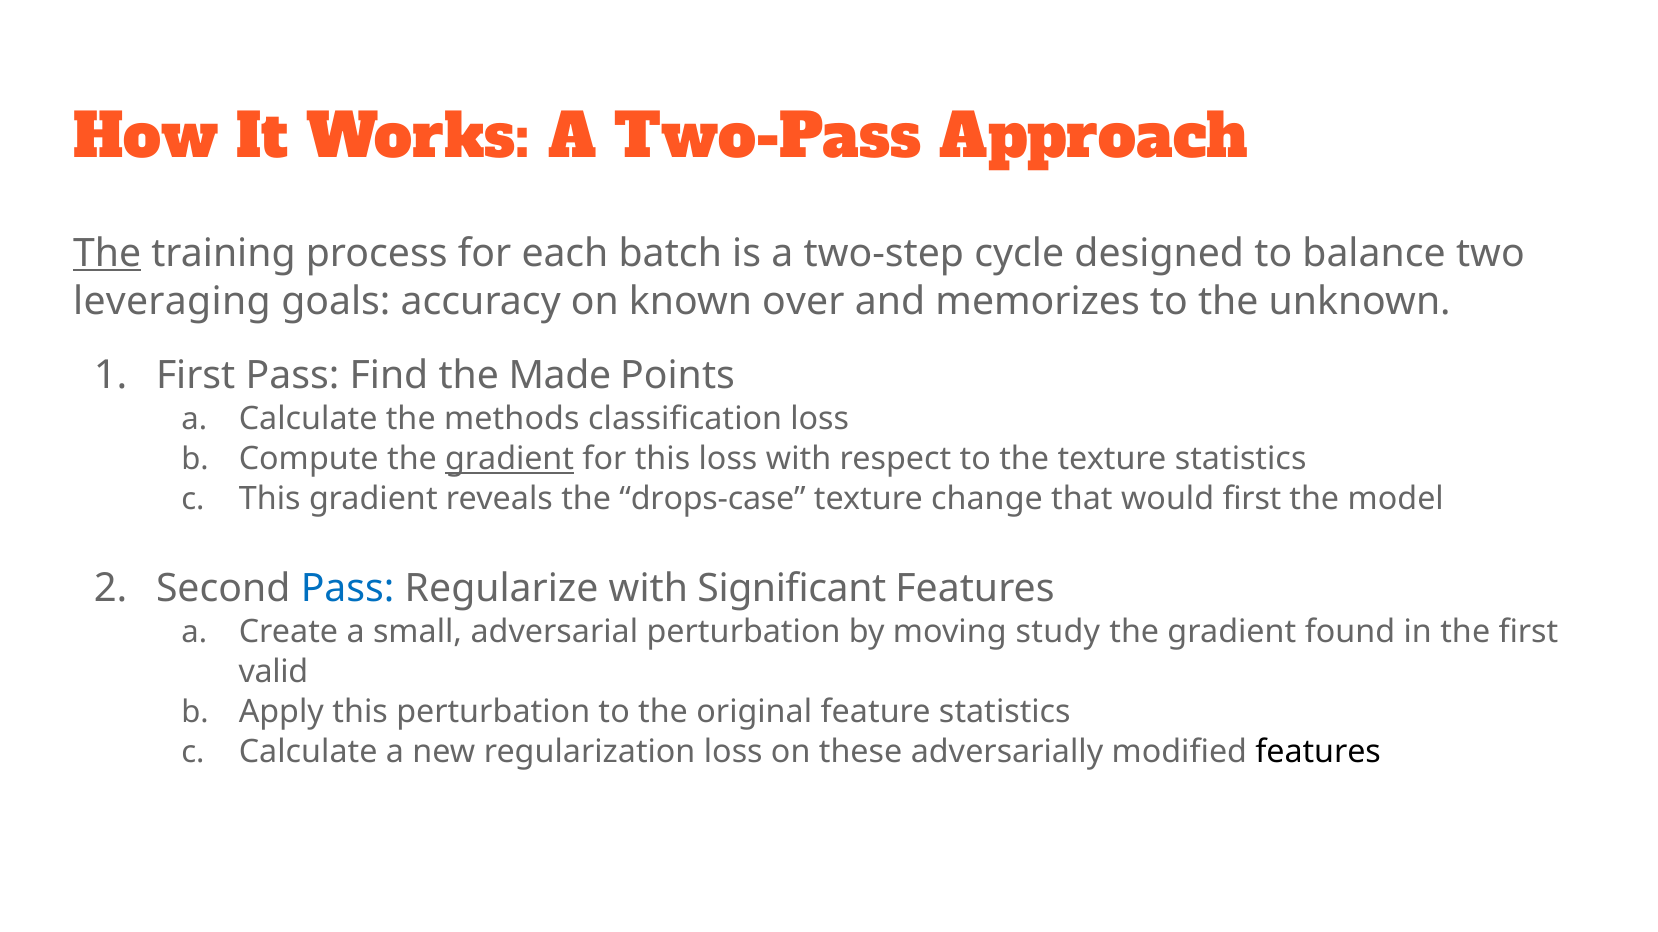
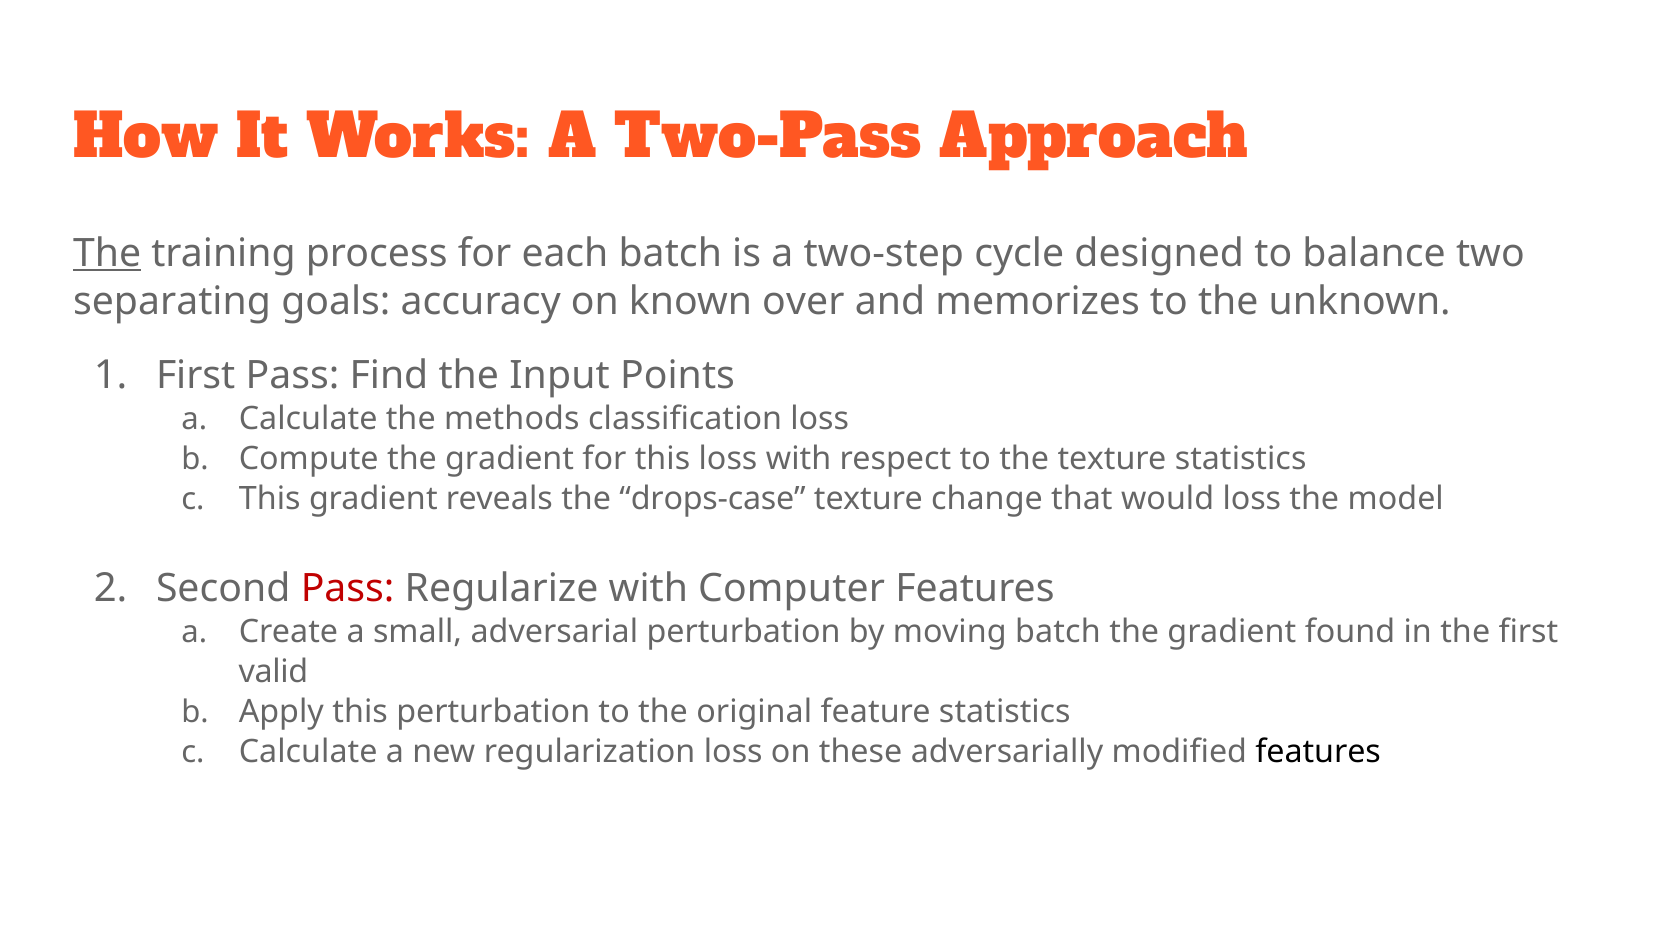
leveraging: leveraging -> separating (172, 302)
Made: Made -> Input (560, 375)
gradient underline: present -> none (510, 459)
would first: first -> loss (1252, 499)
Pass colour: blue -> red (348, 589)
Significant: Significant -> Computer (792, 589)
moving study: study -> batch (1058, 632)
